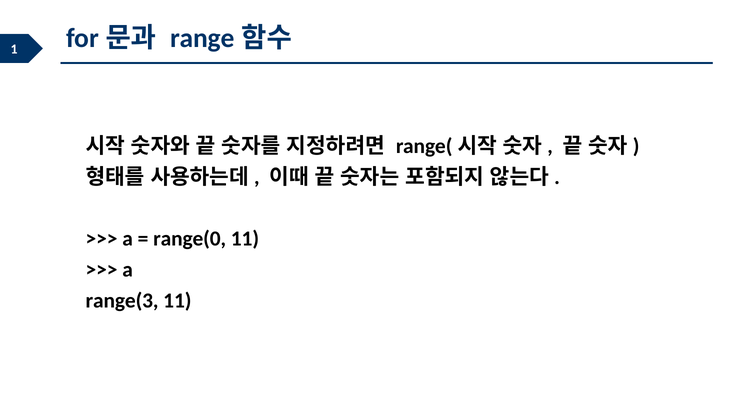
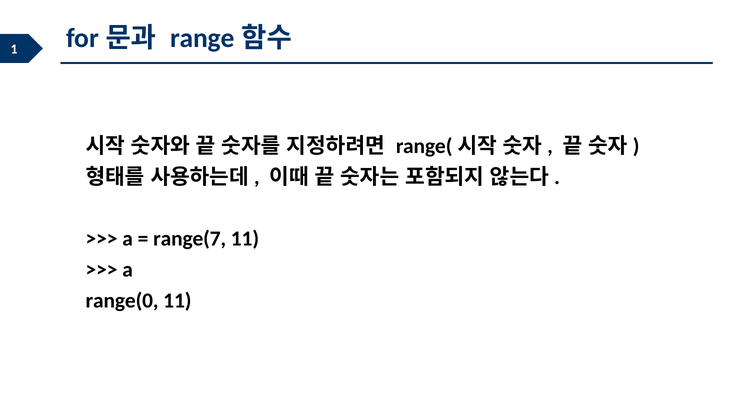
range(0: range(0 -> range(7 (190, 239)
range(3: range(3 -> range(0 (122, 301)
